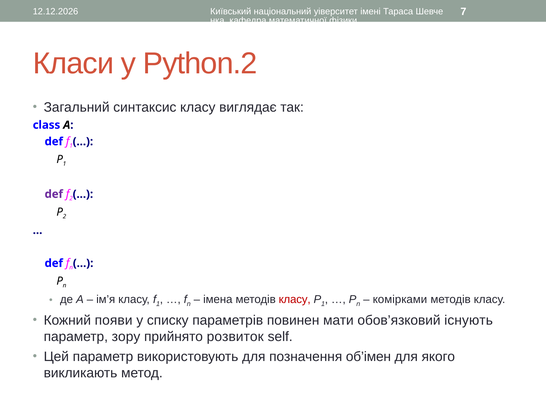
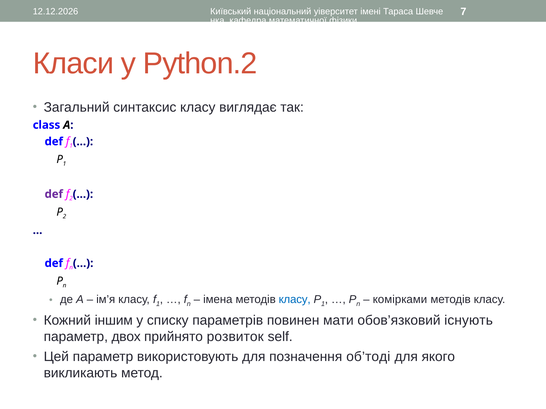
класу colour: red -> blue (295, 300)
появи: появи -> іншим (114, 321)
зору: зору -> двох (126, 337)
об’імен: об’імен -> об’тоді (368, 357)
